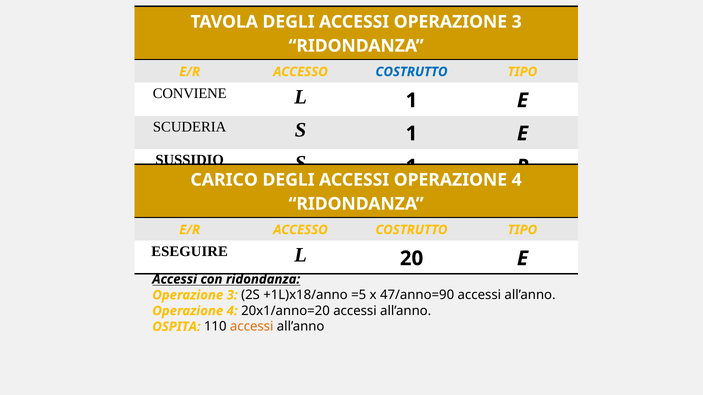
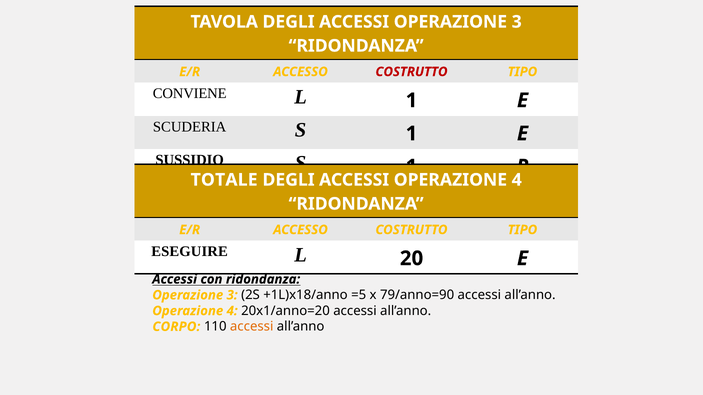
COSTRUTTO colour: blue -> red (411, 72)
CARICO: CARICO -> TOTALE (224, 180)
47/anno=90: 47/anno=90 -> 79/anno=90 (417, 295)
OSPITA: OSPITA -> CORPO (176, 327)
